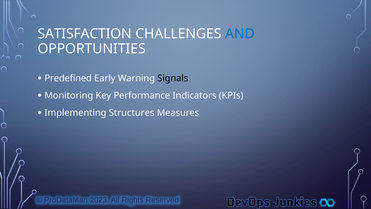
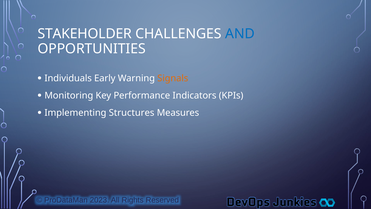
SATISFACTION: SATISFACTION -> STAKEHOLDER (85, 34)
Predefined: Predefined -> Individuals (68, 78)
Signals colour: black -> orange (173, 78)
